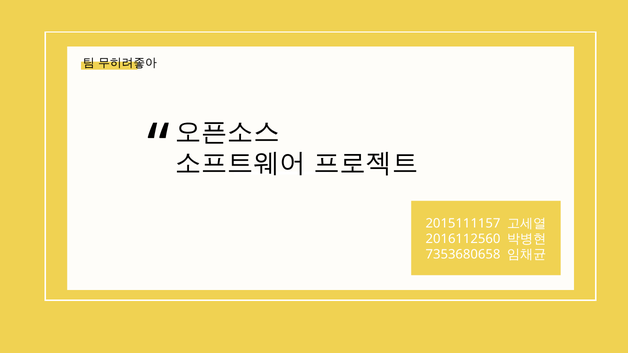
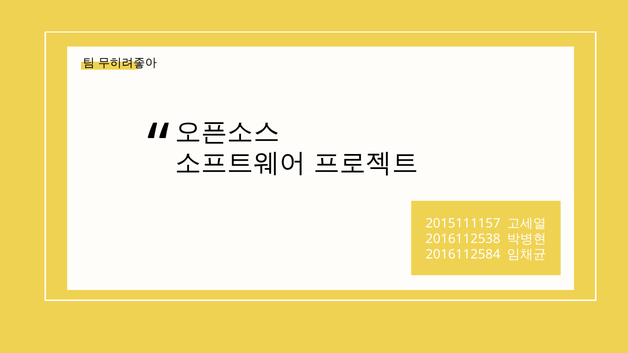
2016112560: 2016112560 -> 2016112538 (463, 239)
7353680658: 7353680658 -> 2016112584 (463, 255)
